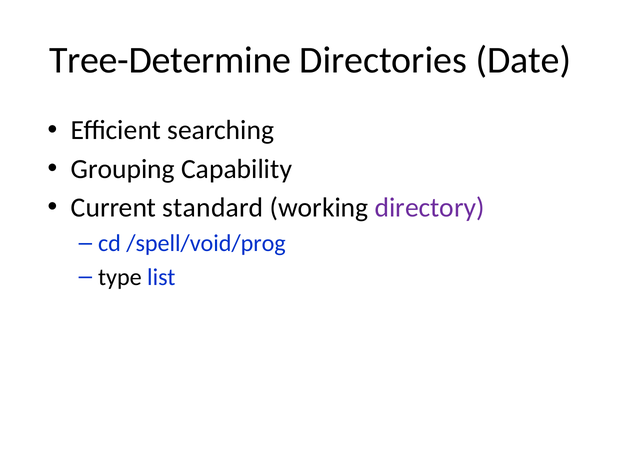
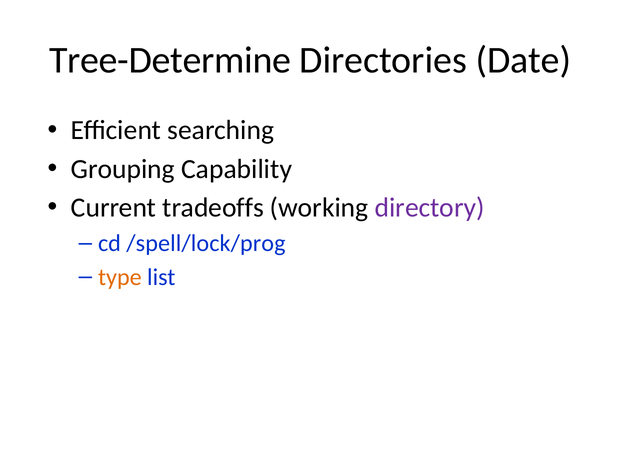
standard: standard -> tradeoffs (213, 208)
/spell/void/prog: /spell/void/prog -> /spell/lock/prog (206, 243)
type colour: black -> orange (120, 277)
